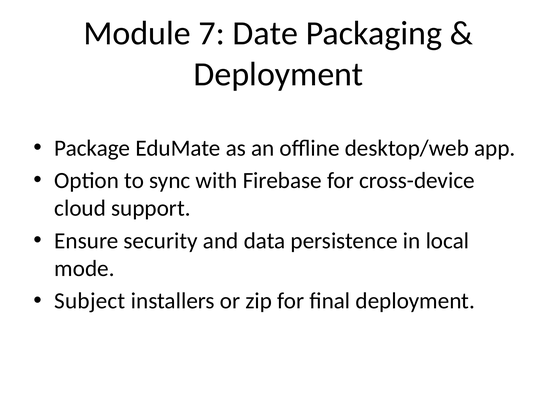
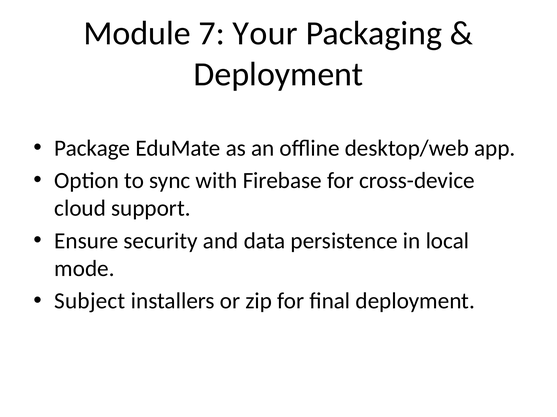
Date: Date -> Your (265, 34)
